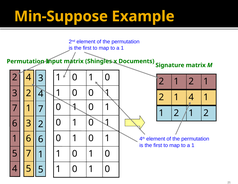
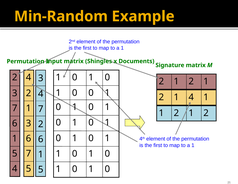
Min-Suppose: Min-Suppose -> Min-Random (61, 16)
